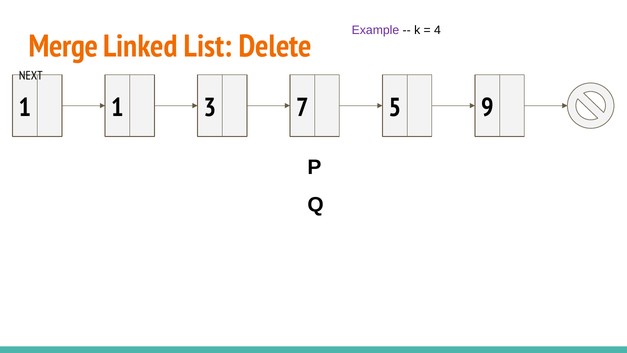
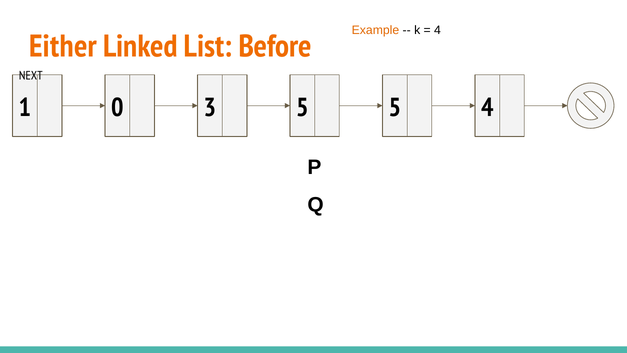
Example colour: purple -> orange (375, 30)
Merge: Merge -> Either (63, 46)
Delete: Delete -> Before (275, 46)
1 1: 1 -> 0 (118, 107)
3 7: 7 -> 5 (303, 107)
5 9: 9 -> 4 (487, 107)
